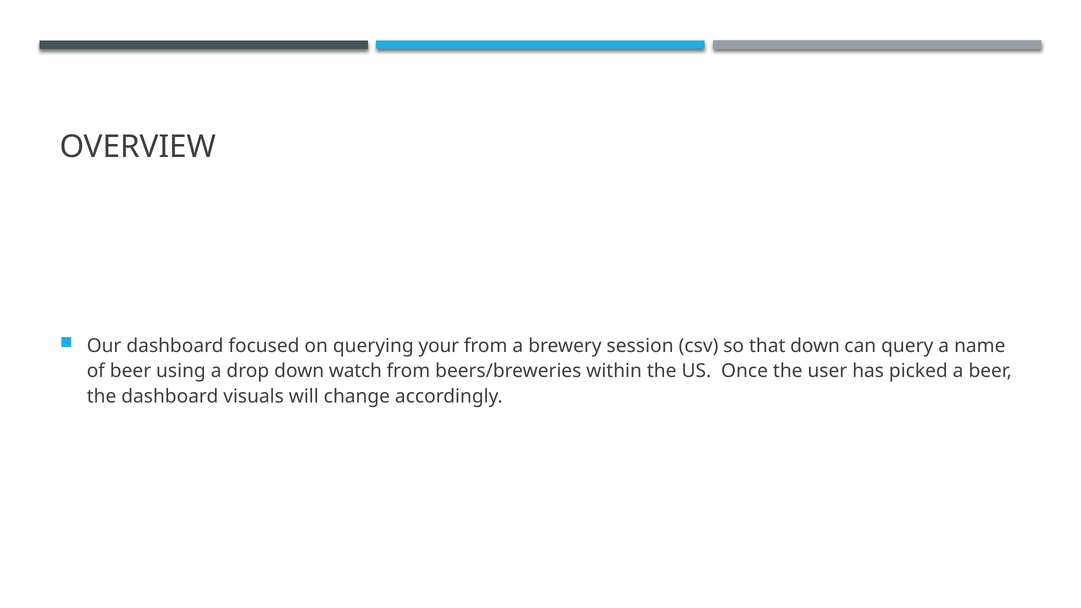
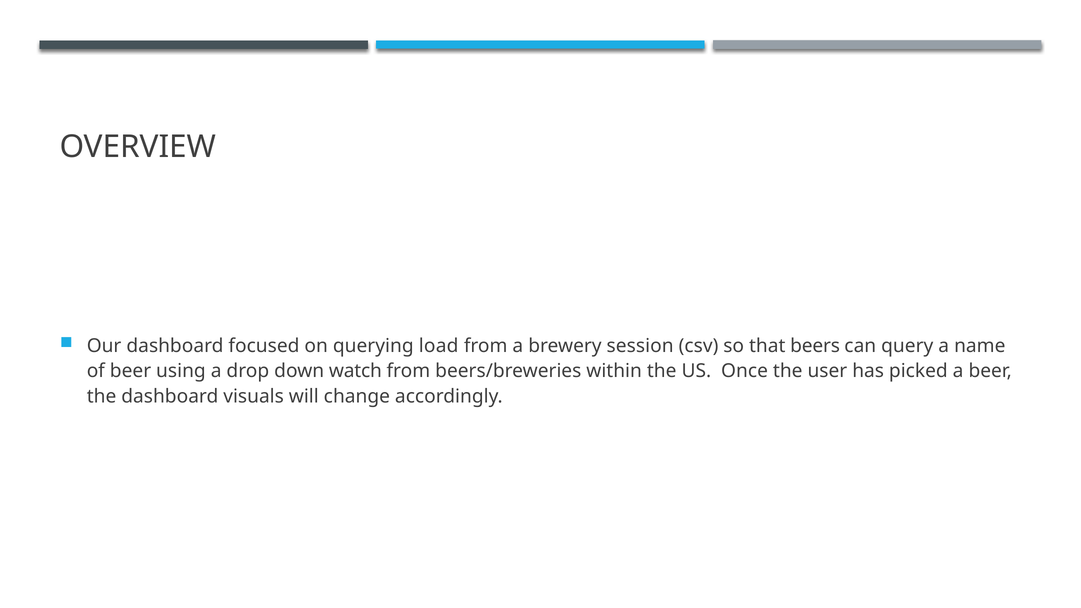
your: your -> load (439, 346)
that down: down -> beers (815, 346)
